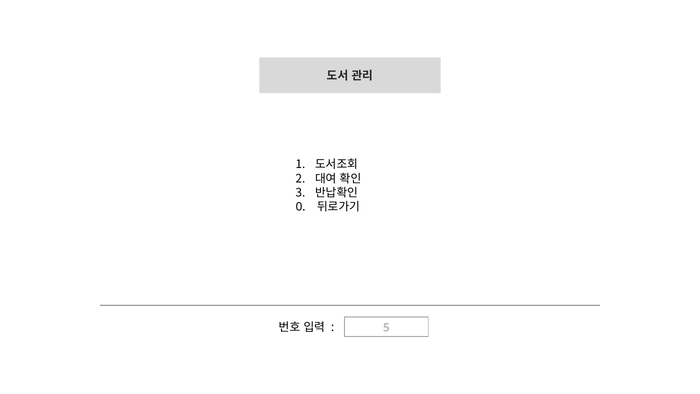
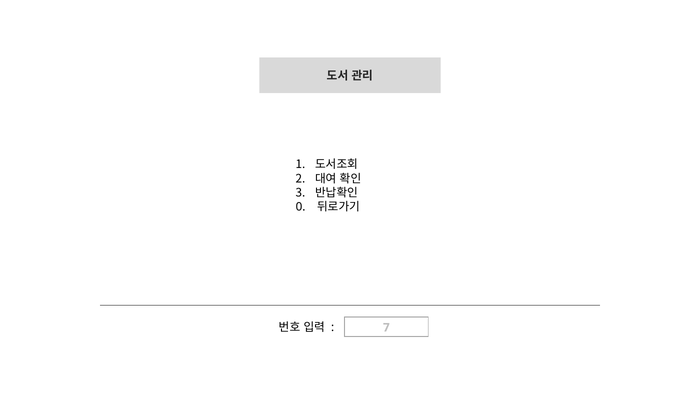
5: 5 -> 7 (386, 327)
